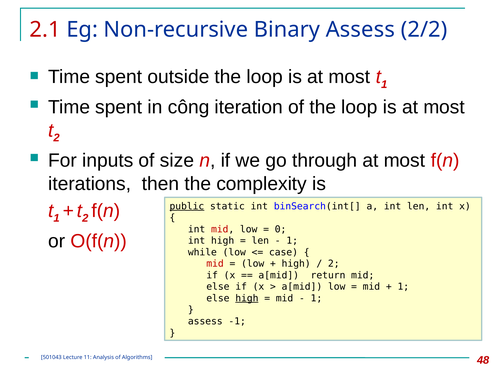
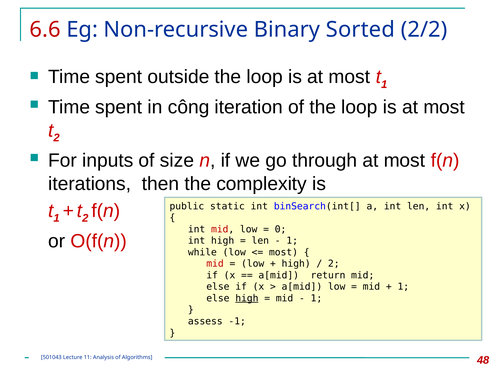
2.1: 2.1 -> 6.6 (45, 30)
Binary Assess: Assess -> Sorted (360, 30)
public underline: present -> none (187, 206)
case: case -> most (283, 253)
